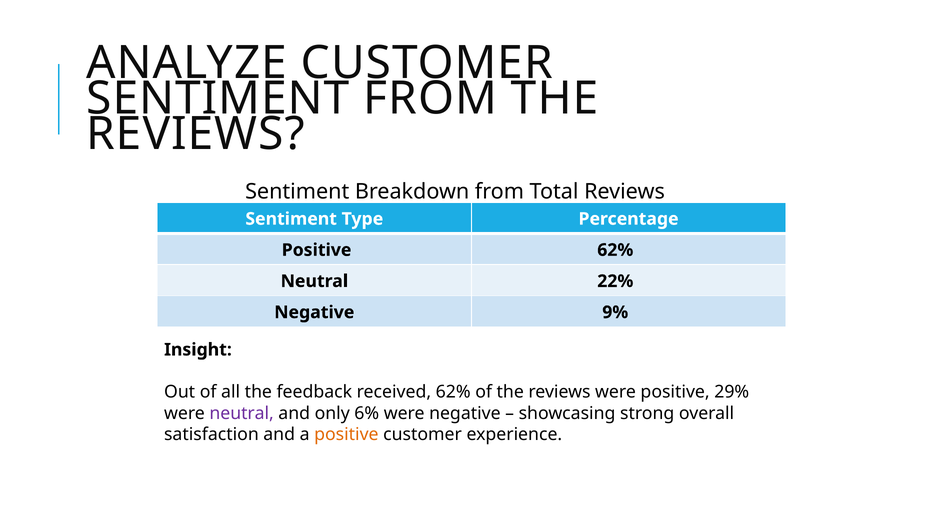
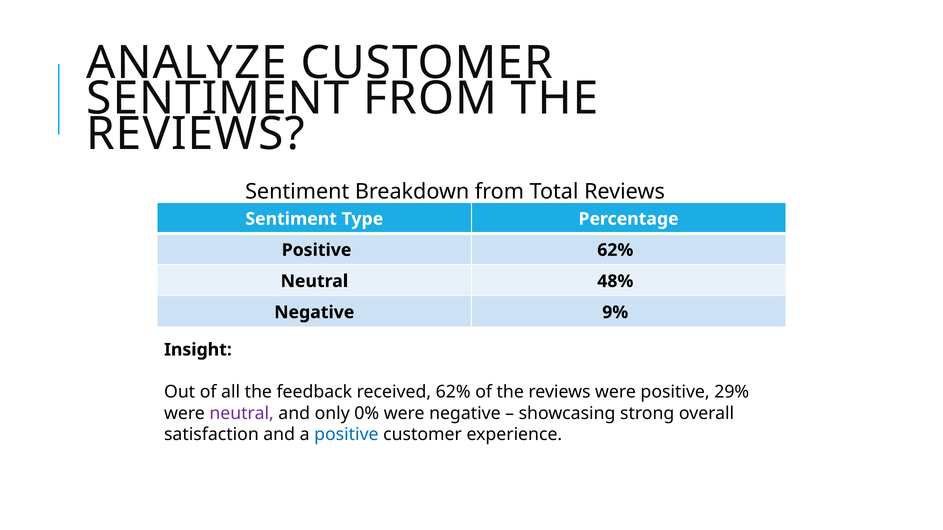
22%: 22% -> 48% (615, 281)
6%: 6% -> 0% (367, 414)
positive colour: orange -> blue (346, 435)
